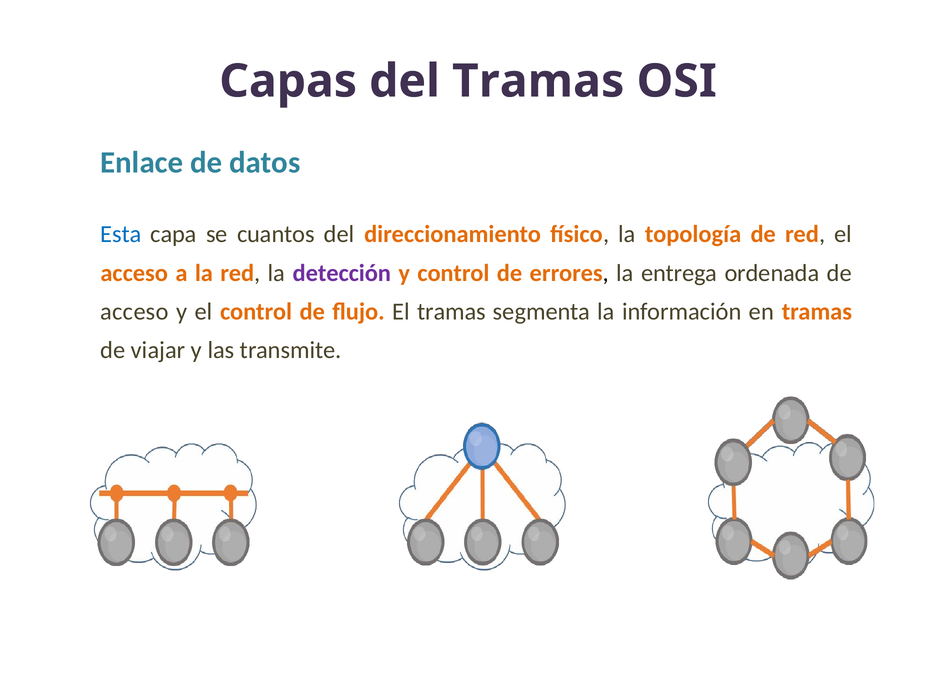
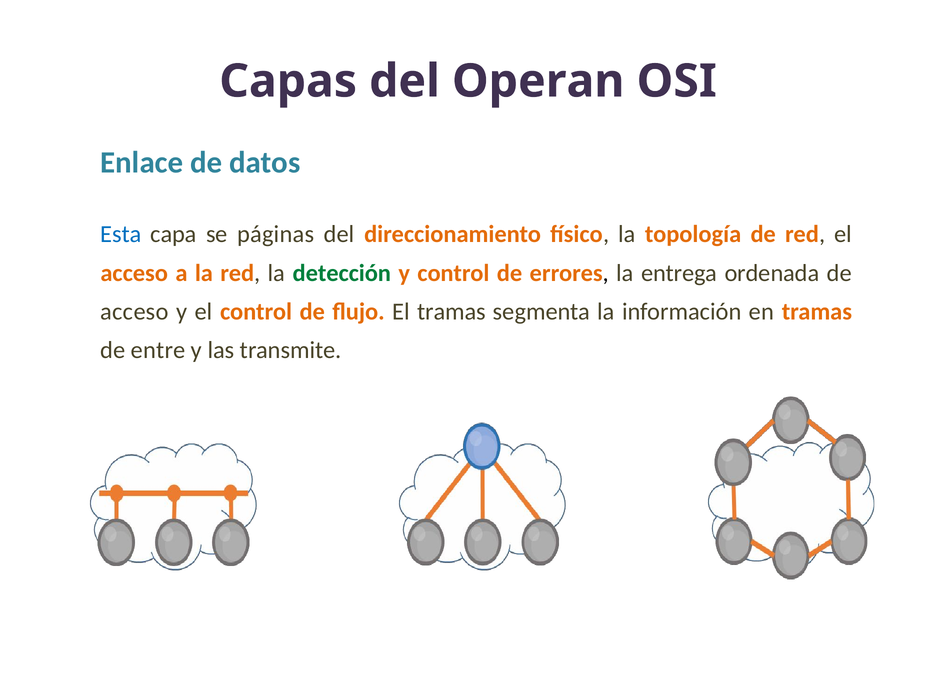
del Tramas: Tramas -> Operan (538, 81)
cuantos: cuantos -> páginas (276, 234)
detección colour: purple -> green (342, 273)
viajar: viajar -> entre (158, 350)
